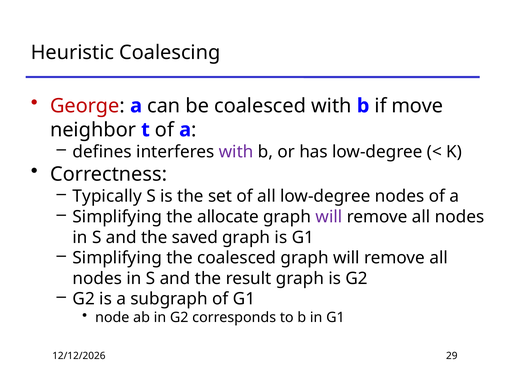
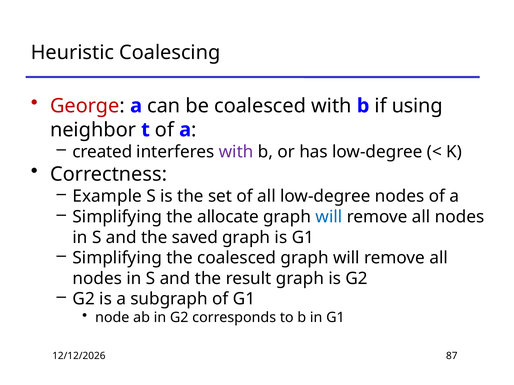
move: move -> using (417, 106)
defines: defines -> created (102, 152)
Typically: Typically -> Example (107, 197)
will colour: purple -> blue (329, 217)
29: 29 -> 87 (452, 356)
